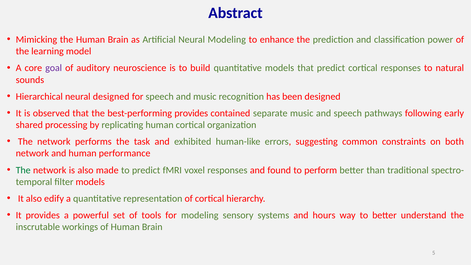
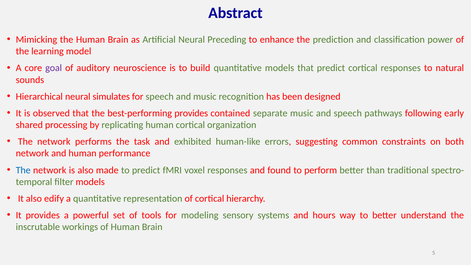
Neural Modeling: Modeling -> Preceding (227, 39)
neural designed: designed -> simulates (111, 96)
The colour: green -> blue (23, 170)
